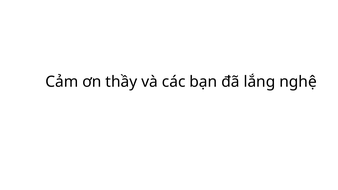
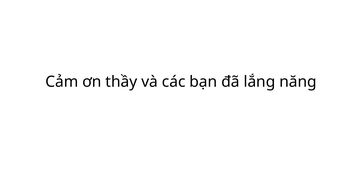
nghệ: nghệ -> năng (298, 82)
